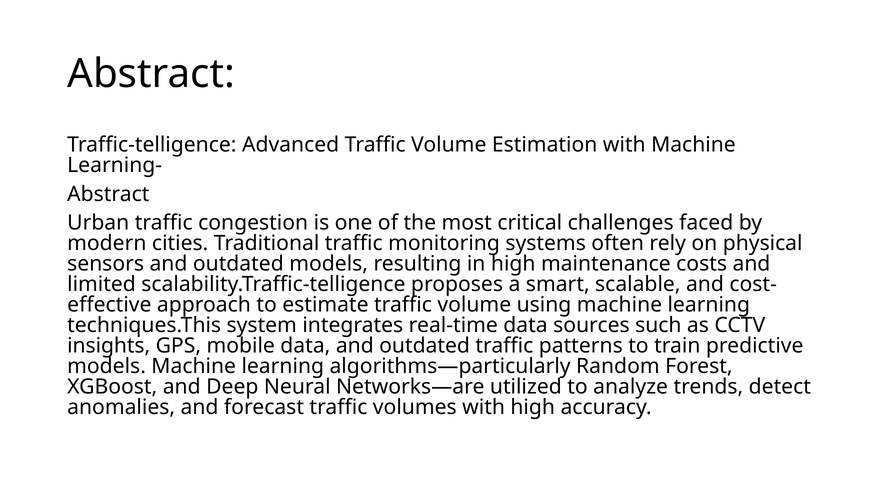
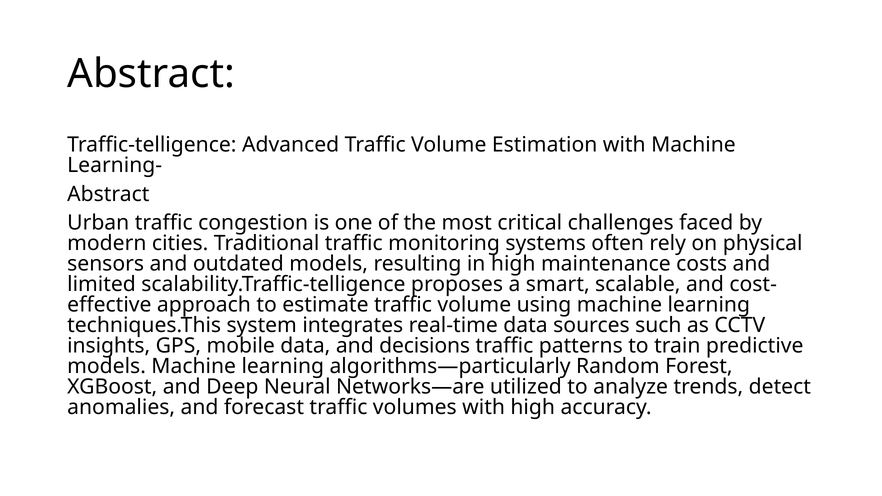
data and outdated: outdated -> decisions (425, 346)
